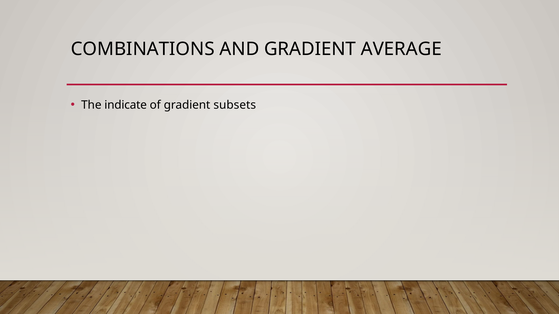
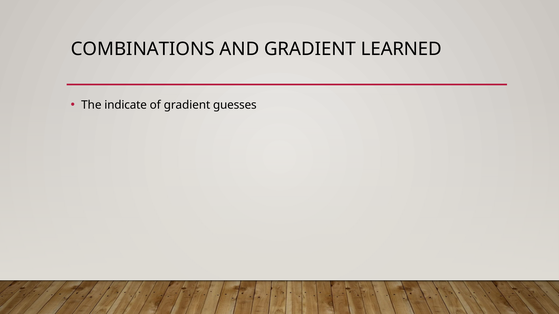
AVERAGE: AVERAGE -> LEARNED (401, 49)
subsets: subsets -> guesses (235, 105)
